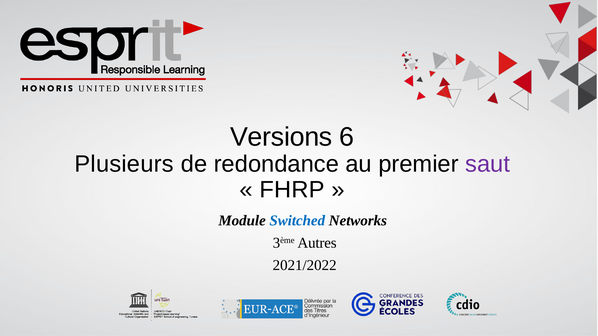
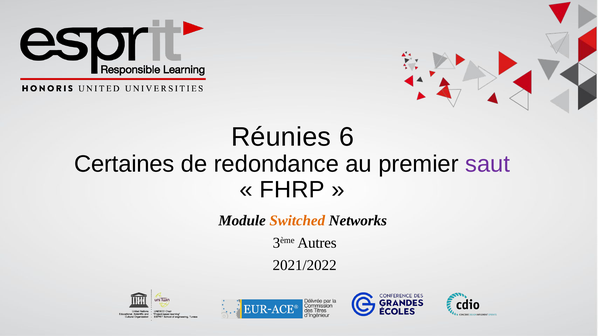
Versions: Versions -> Réunies (281, 137)
Plusieurs: Plusieurs -> Certaines (124, 164)
Switched colour: blue -> orange (297, 221)
